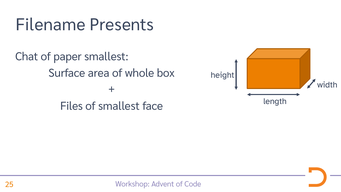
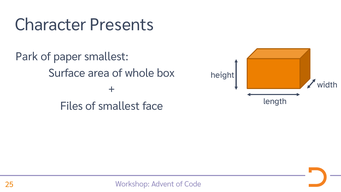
Filename: Filename -> Character (51, 25)
Chat: Chat -> Park (27, 57)
